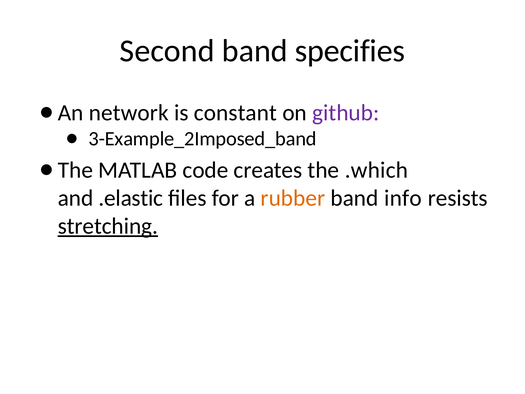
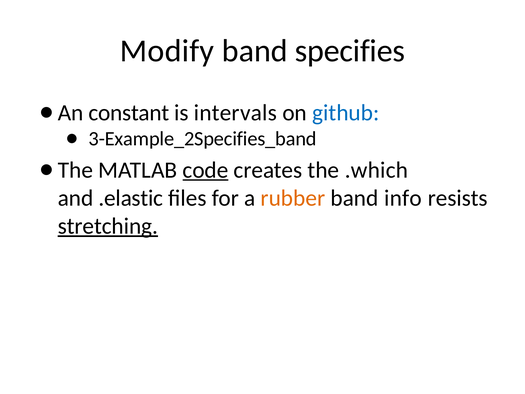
Second: Second -> Modify (167, 51)
network: network -> constant (129, 113)
constant: constant -> intervals (235, 113)
github colour: purple -> blue (346, 113)
3-Example_2Imposed_band: 3-Example_2Imposed_band -> 3-Example_2Specifies_band (203, 139)
code underline: none -> present (205, 170)
